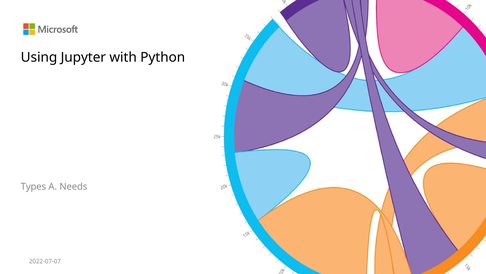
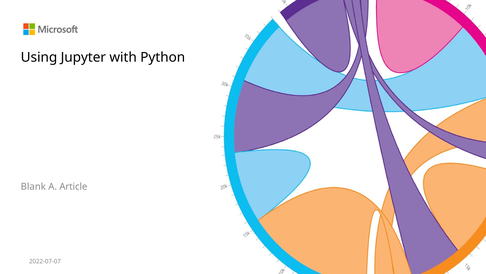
Types: Types -> Blank (33, 186)
Needs: Needs -> Article (73, 186)
